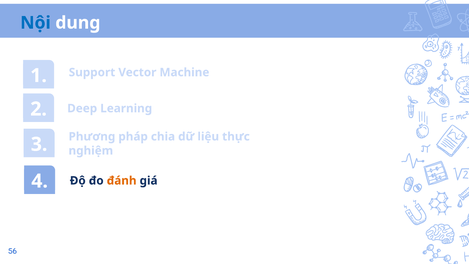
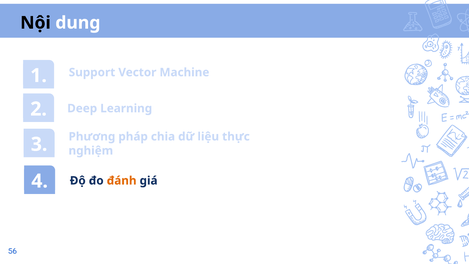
Nội colour: blue -> black (36, 23)
